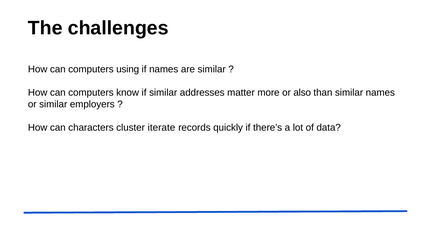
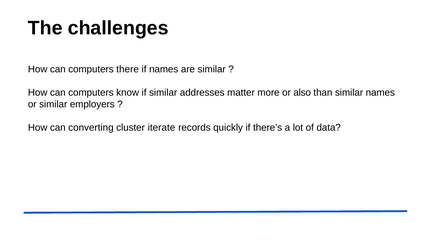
using: using -> there (128, 69)
characters: characters -> converting (91, 127)
